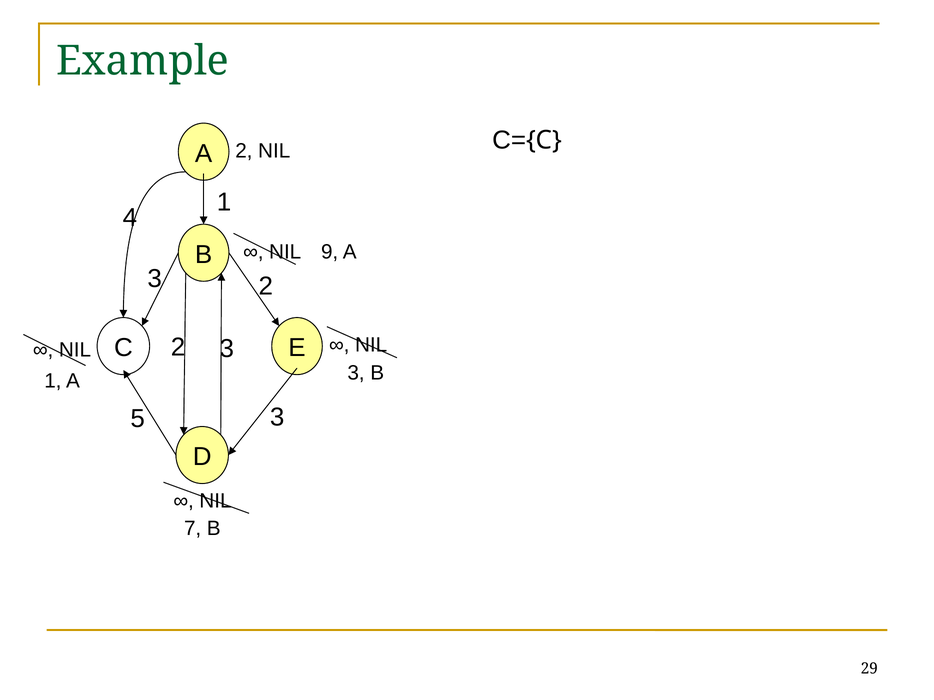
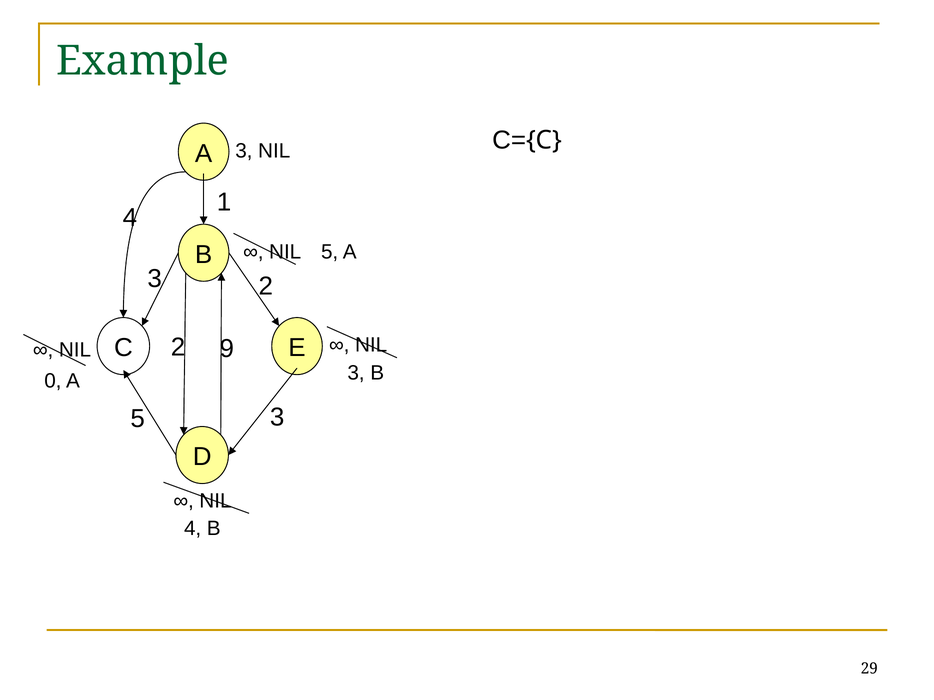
2: 2 -> 3 (244, 151)
9: 9 -> 5 (330, 252)
3: 3 -> 9 (227, 349)
1: 1 -> 0 (53, 381)
7: 7 -> 4 (193, 529)
